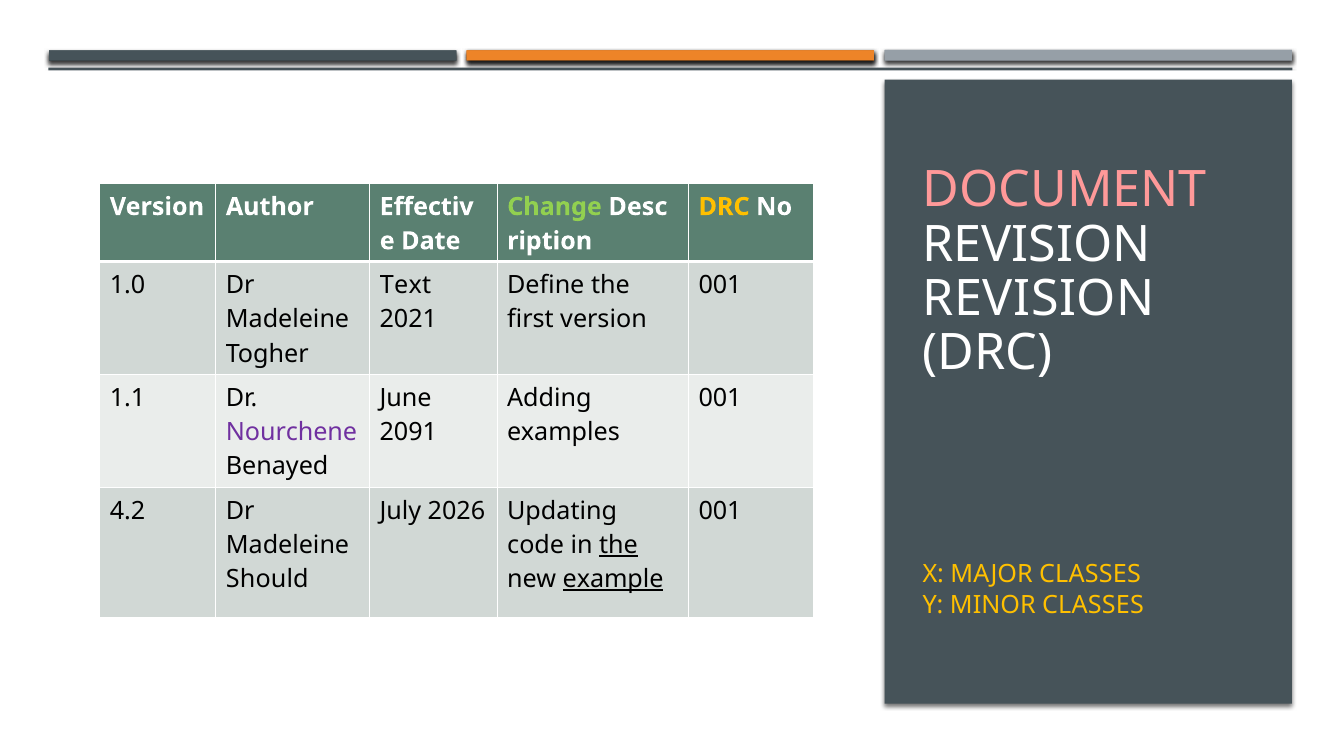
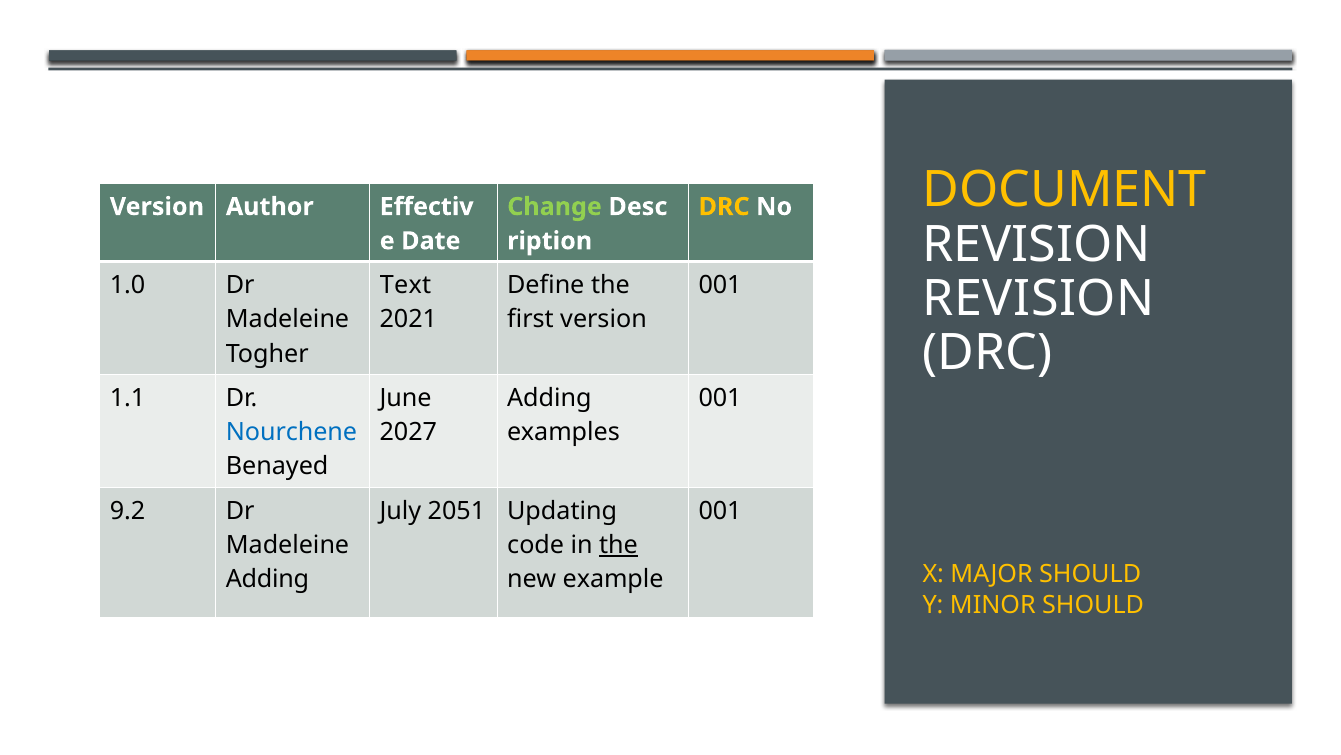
DOCUMENT colour: pink -> yellow (1065, 190)
Nourchene colour: purple -> blue (291, 432)
2091: 2091 -> 2027 (408, 432)
4.2: 4.2 -> 9.2 (128, 510)
2026: 2026 -> 2051 (456, 510)
MAJOR CLASSES: CLASSES -> SHOULD (1090, 574)
Should: Should -> Adding (267, 579)
example underline: present -> none (613, 579)
MINOR CLASSES: CLASSES -> SHOULD (1093, 605)
